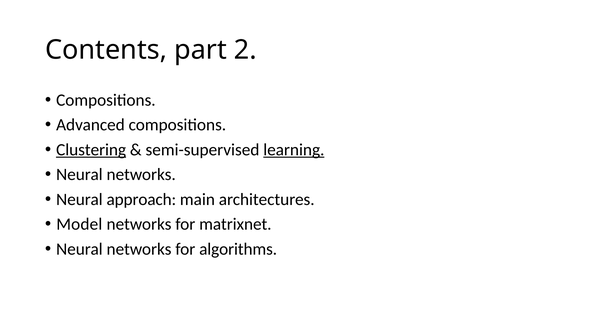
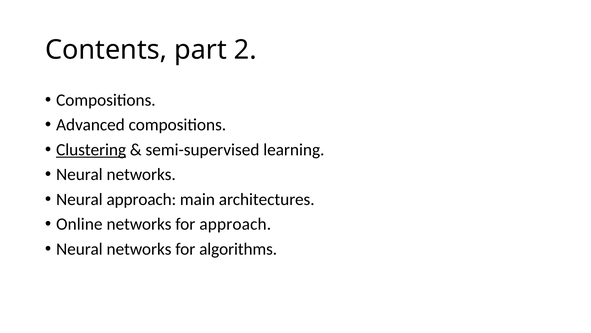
learning underline: present -> none (294, 149)
Model: Model -> Online (79, 224)
for matrixnet: matrixnet -> approach (235, 224)
